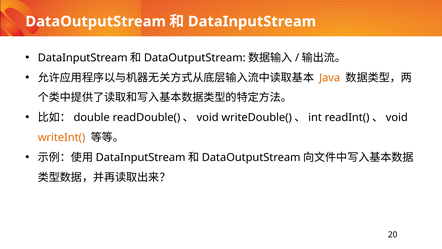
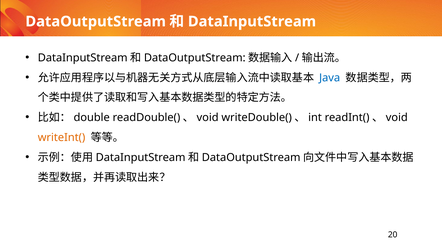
Java colour: orange -> blue (330, 78)
